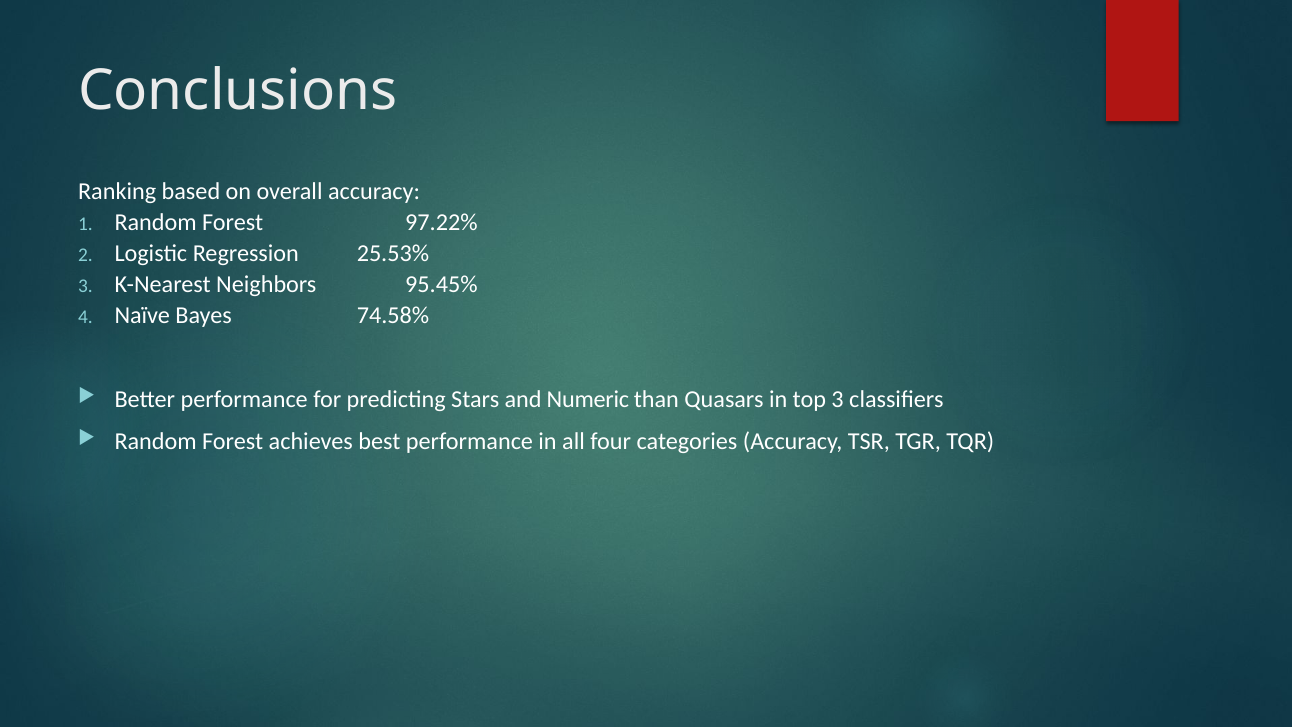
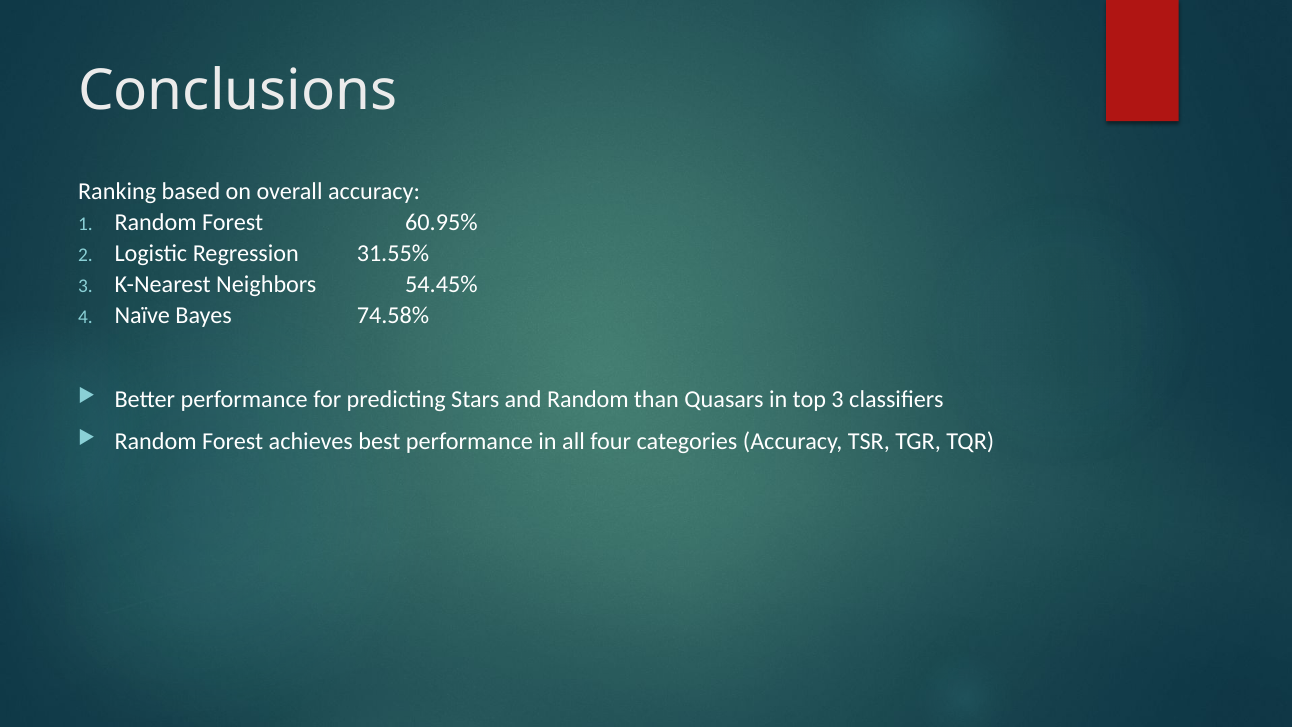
97.22%: 97.22% -> 60.95% (441, 222)
25.53%: 25.53% -> 31.55% (393, 253)
95.45%: 95.45% -> 54.45% (441, 284)
and Numeric: Numeric -> Random (588, 399)
